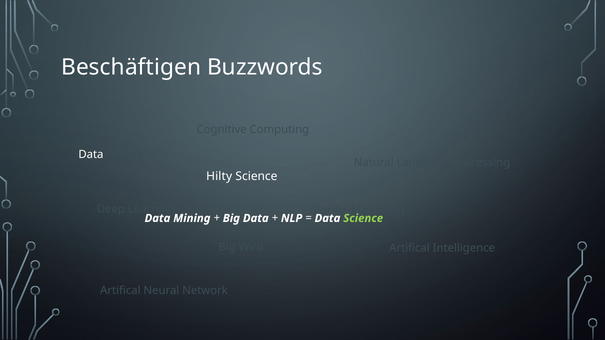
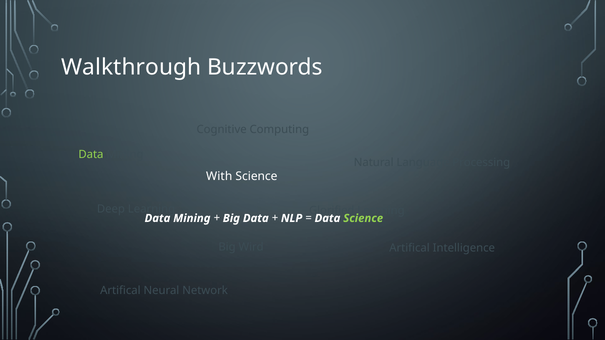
Beschäftigen: Beschäftigen -> Walkthrough (131, 67)
Data colour: white -> light green (91, 155)
Hilty: Hilty -> With (219, 176)
